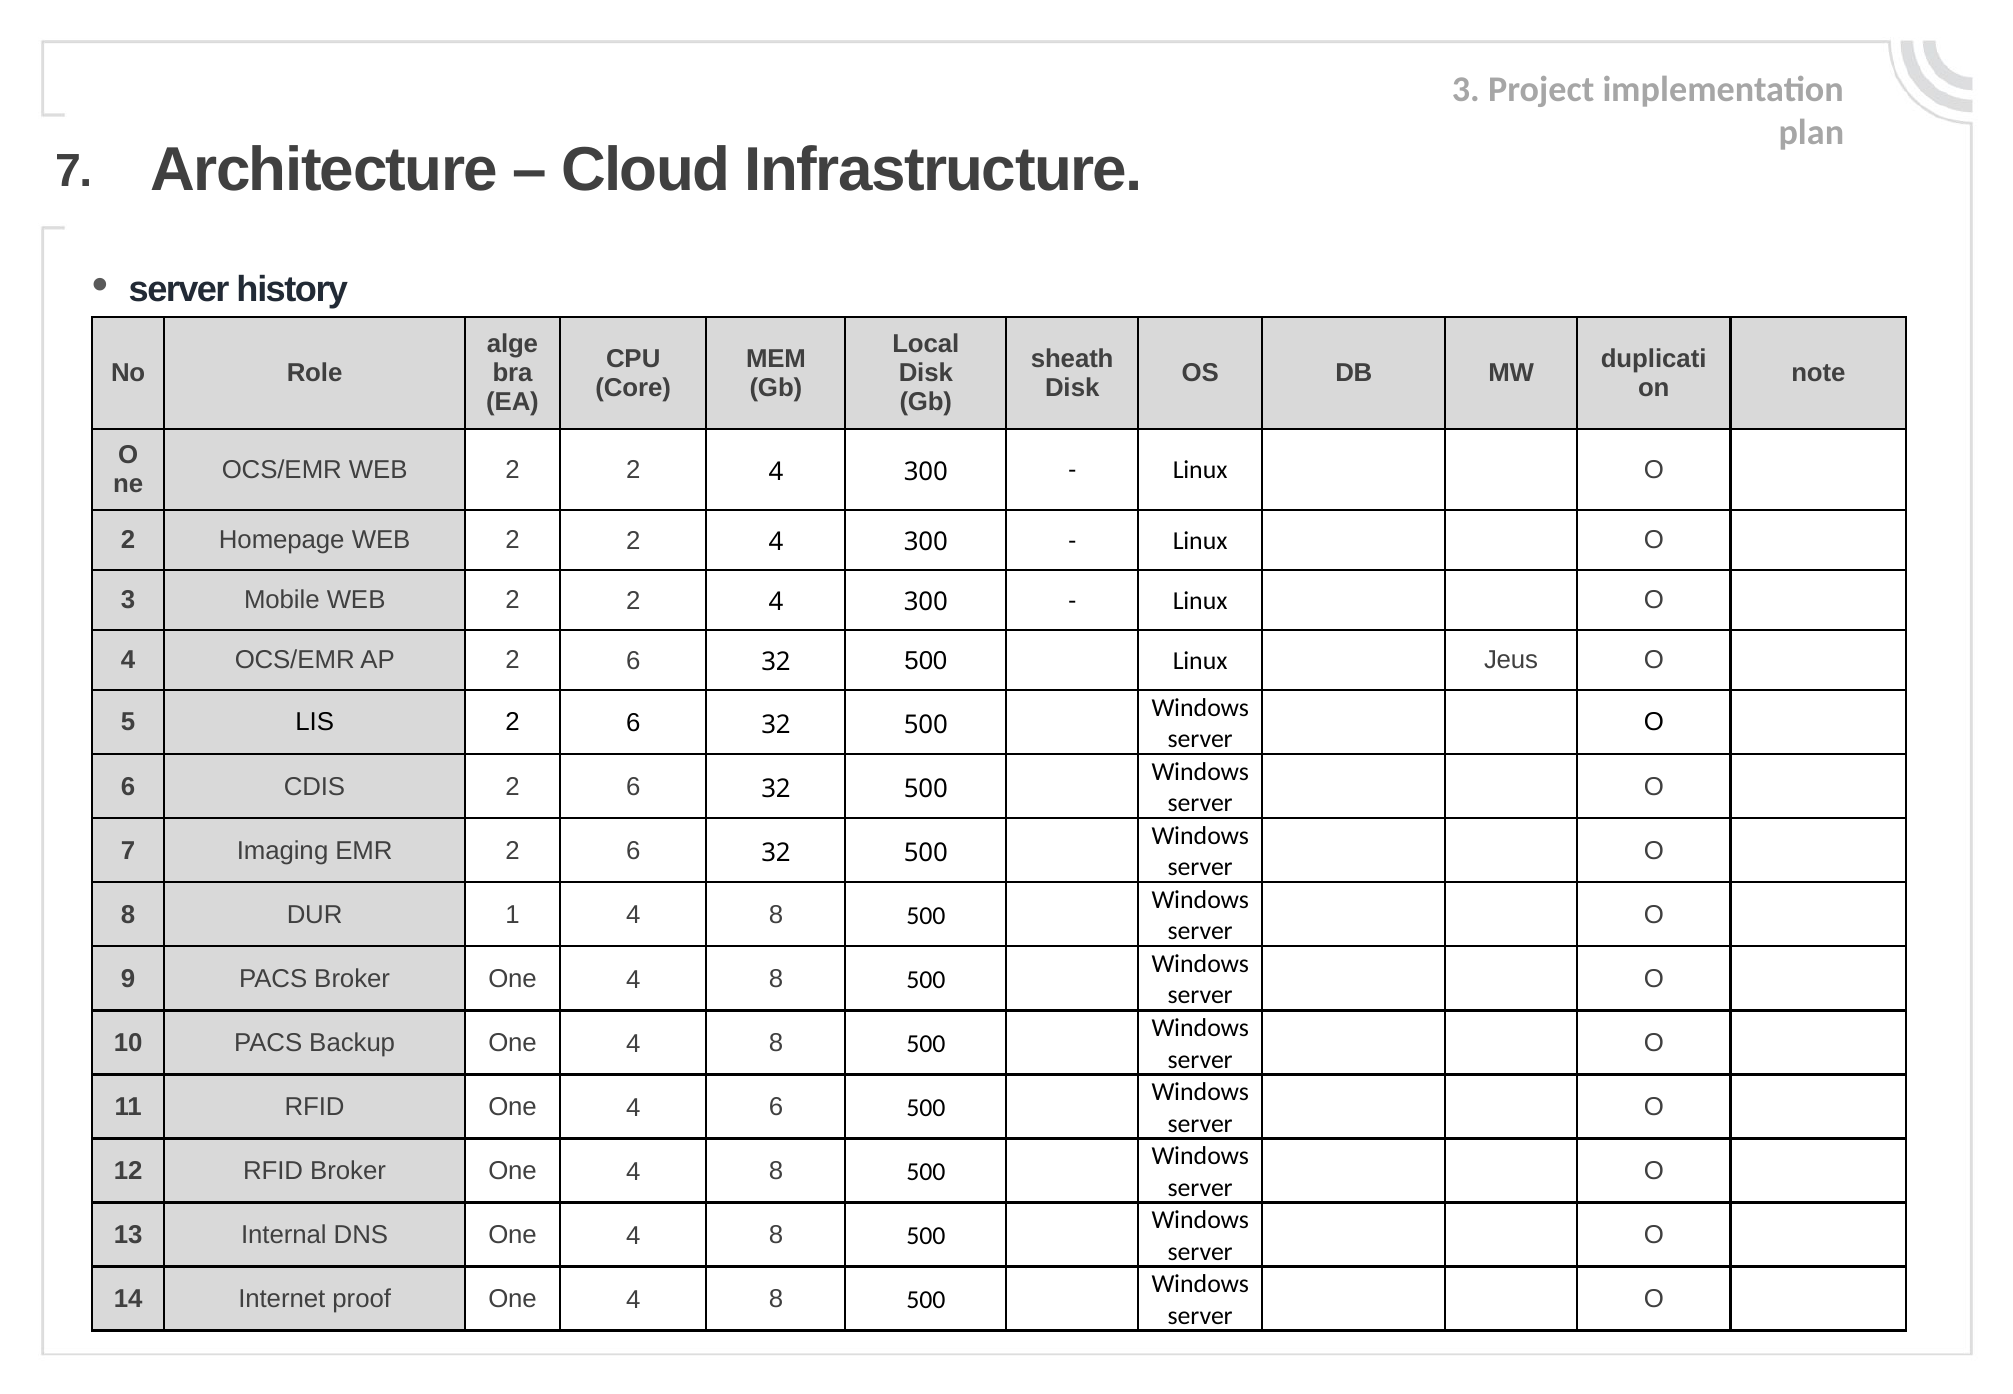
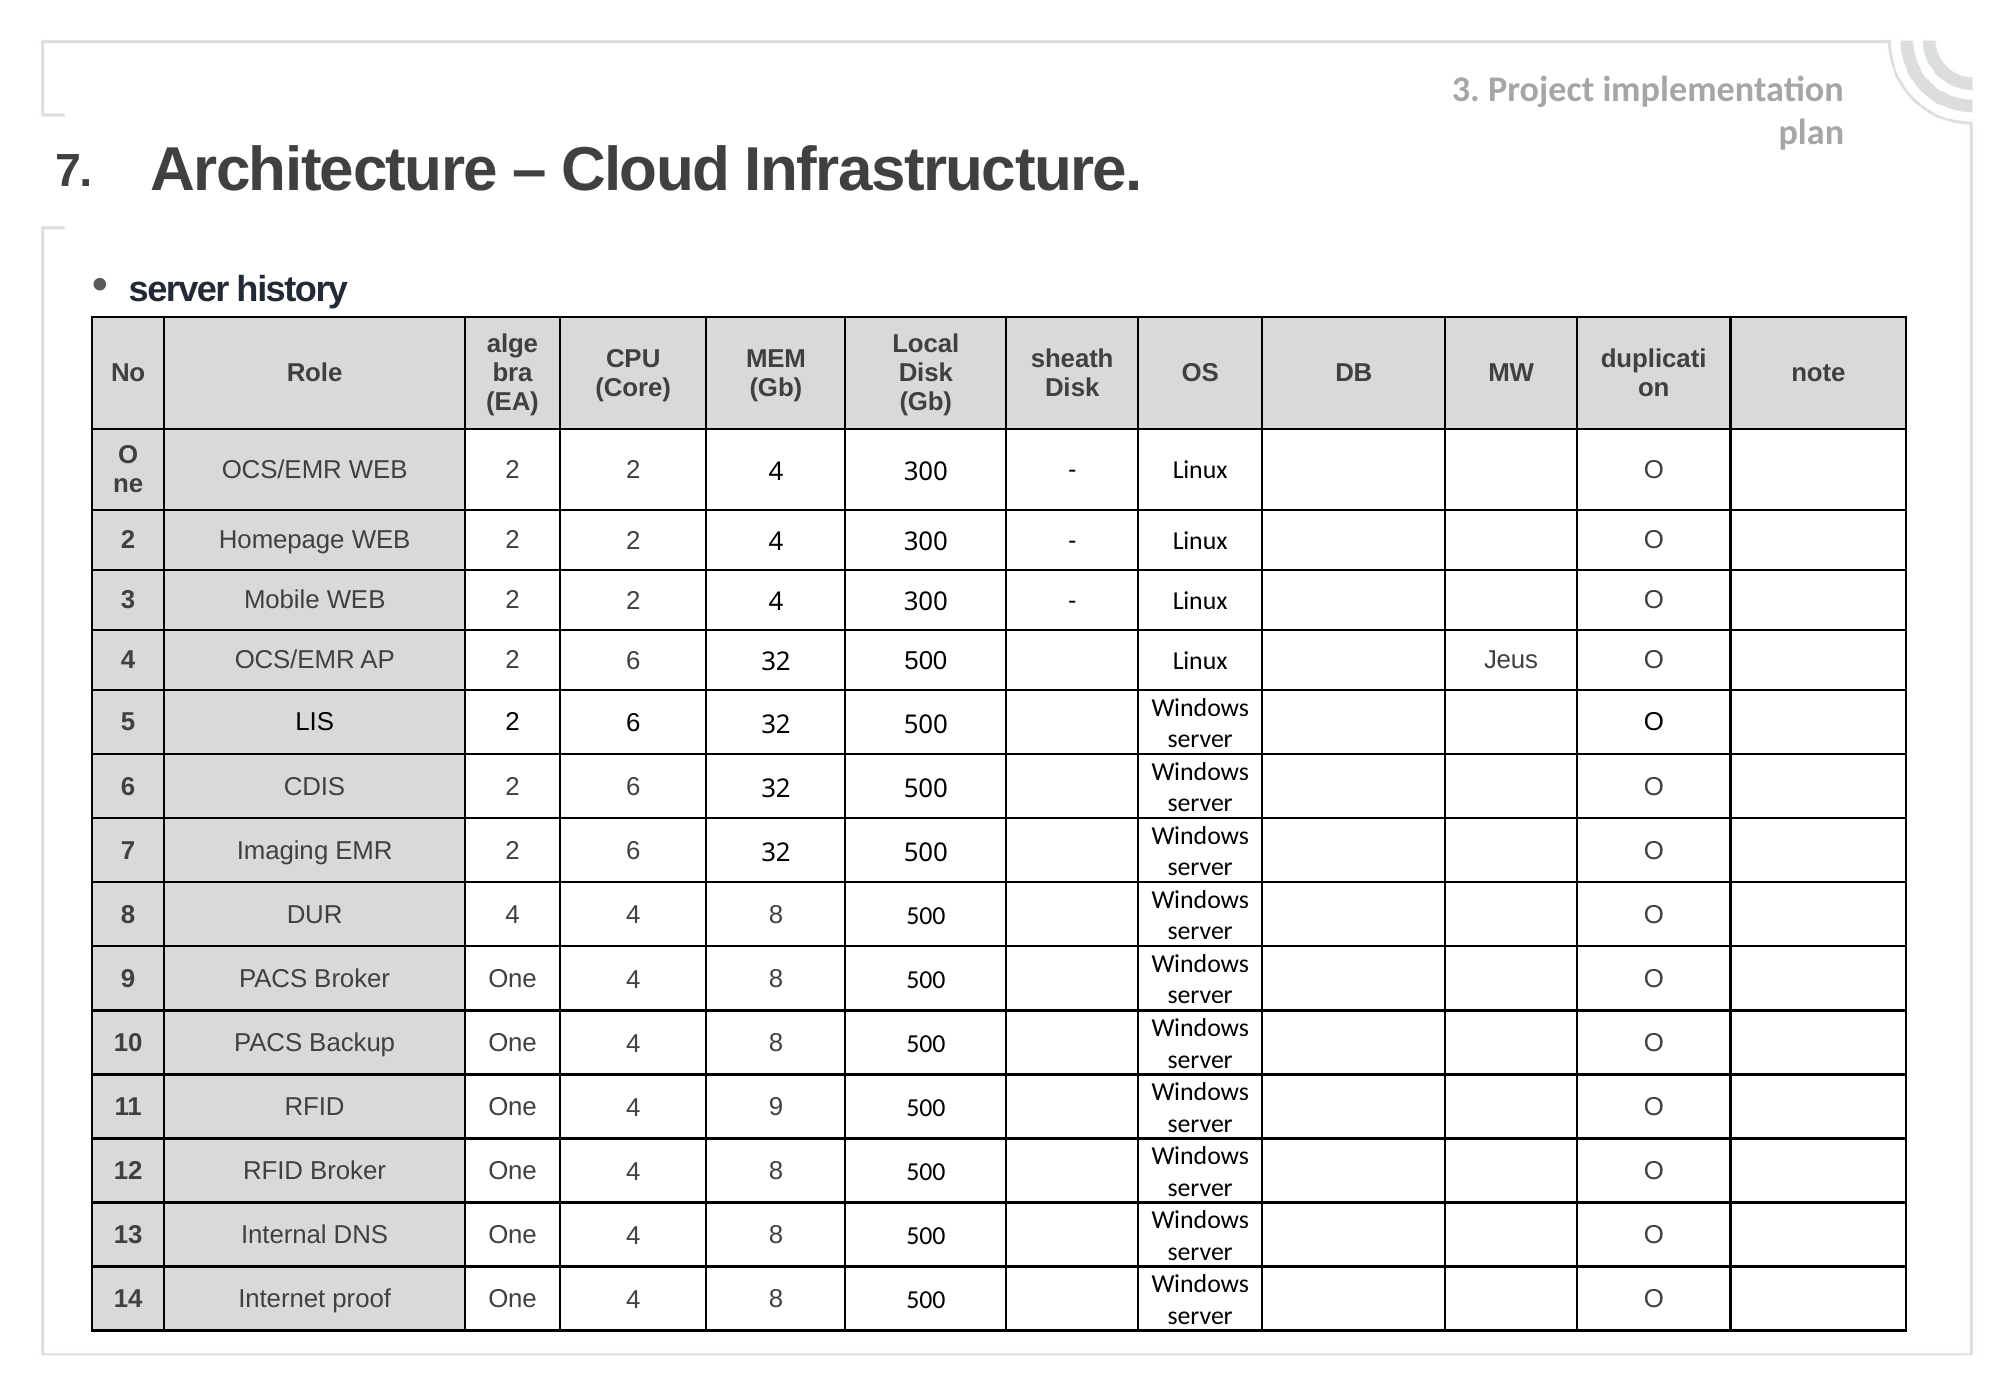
DUR 1: 1 -> 4 (513, 914)
4 6: 6 -> 9 (776, 1106)
